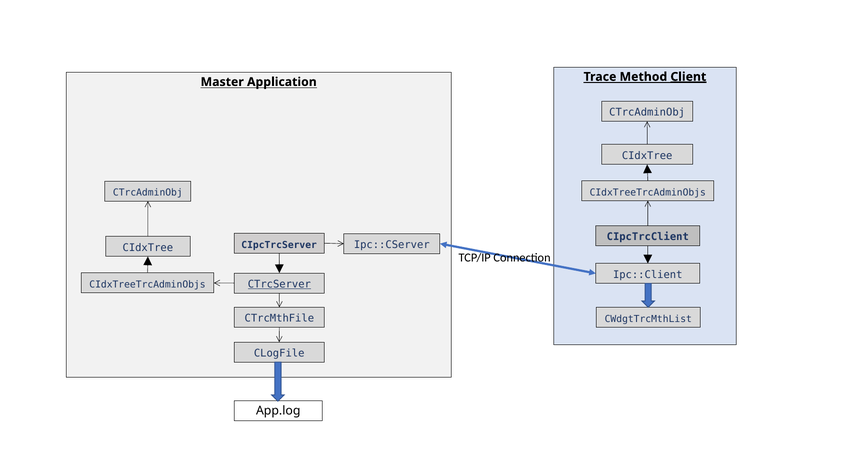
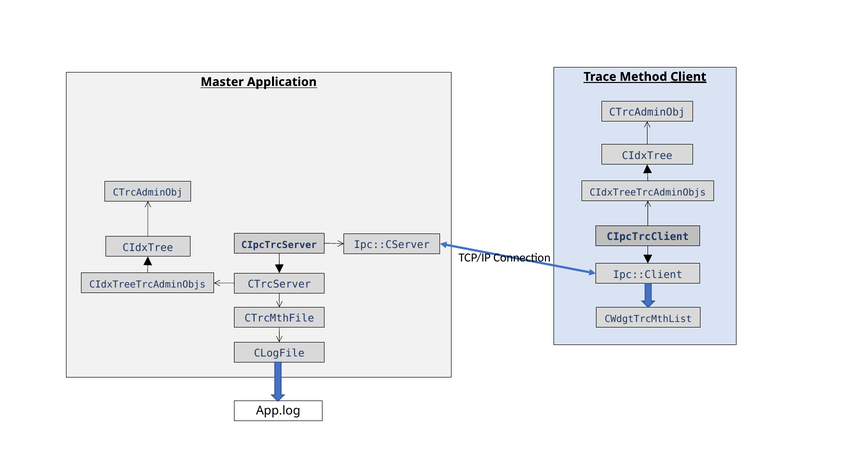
CTrcServer underline: present -> none (279, 284)
